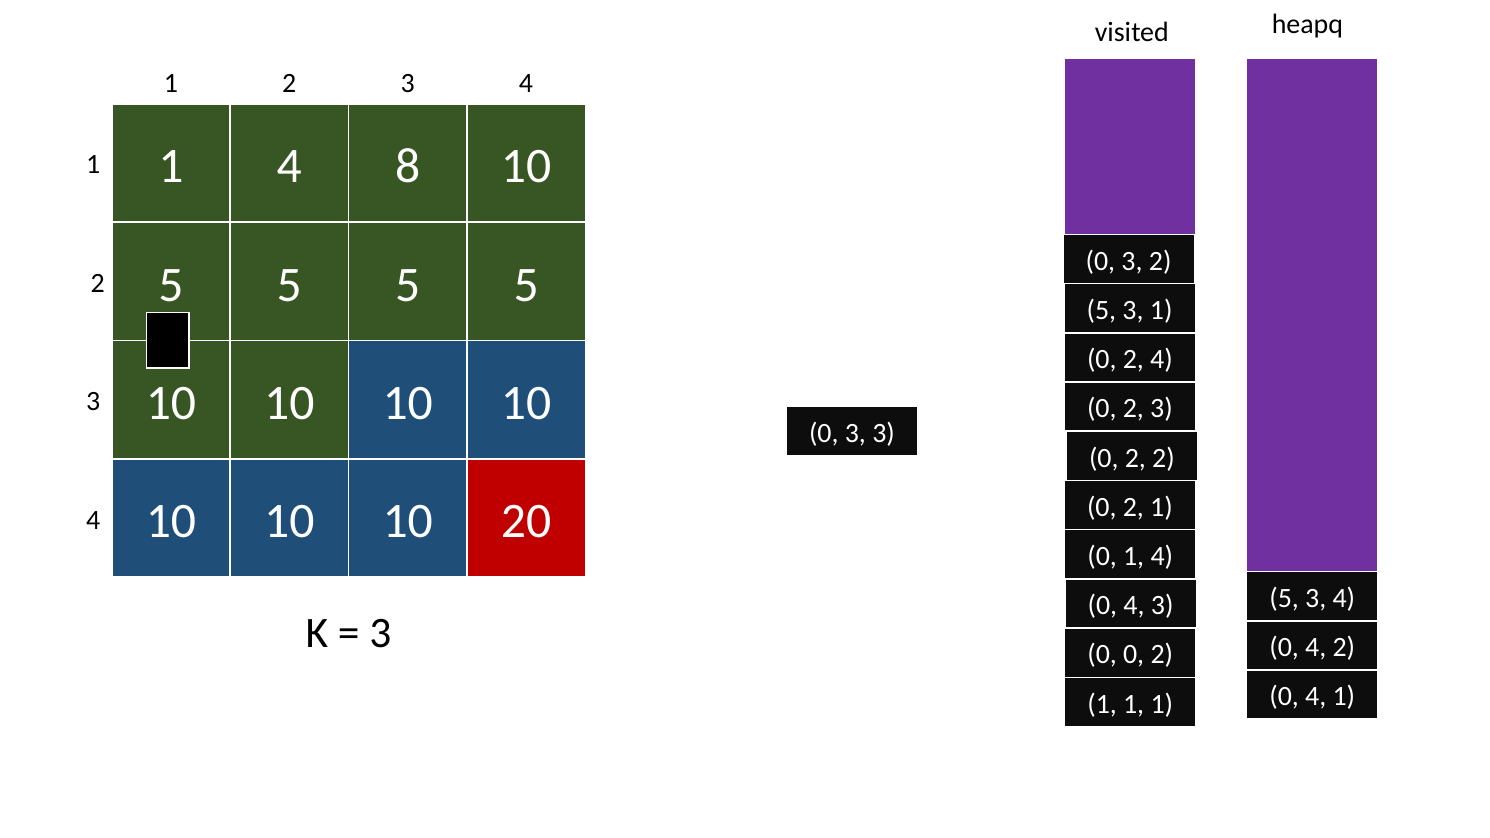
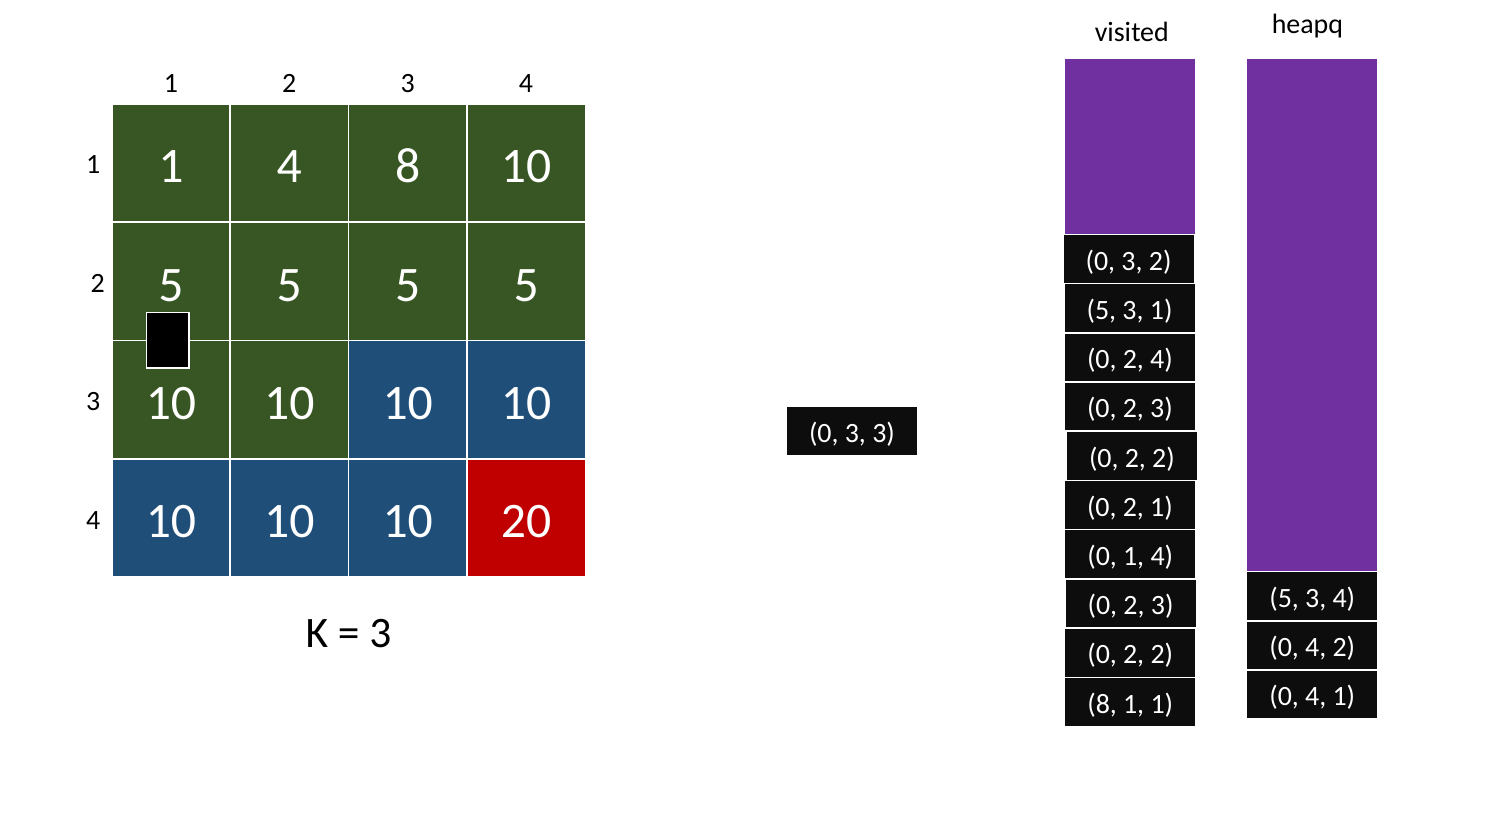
4: 4 -> 2 (1134, 606)
0: 0 -> 2 (1134, 655)
1: 1 -> 8 (1102, 704)
